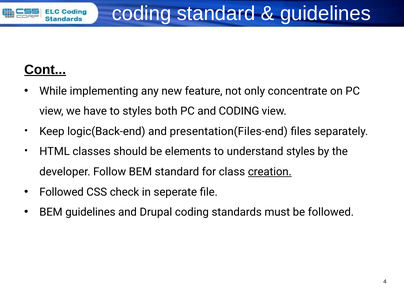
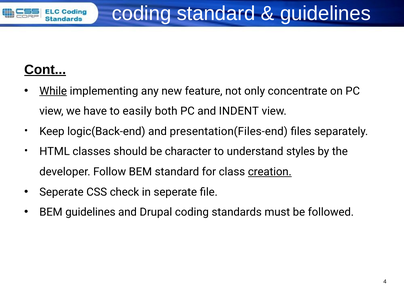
While underline: none -> present (53, 91)
to styles: styles -> easily (137, 111)
and CODING: CODING -> INDENT (239, 111)
elements: elements -> character (188, 152)
Followed: Followed -> Seperate (61, 192)
